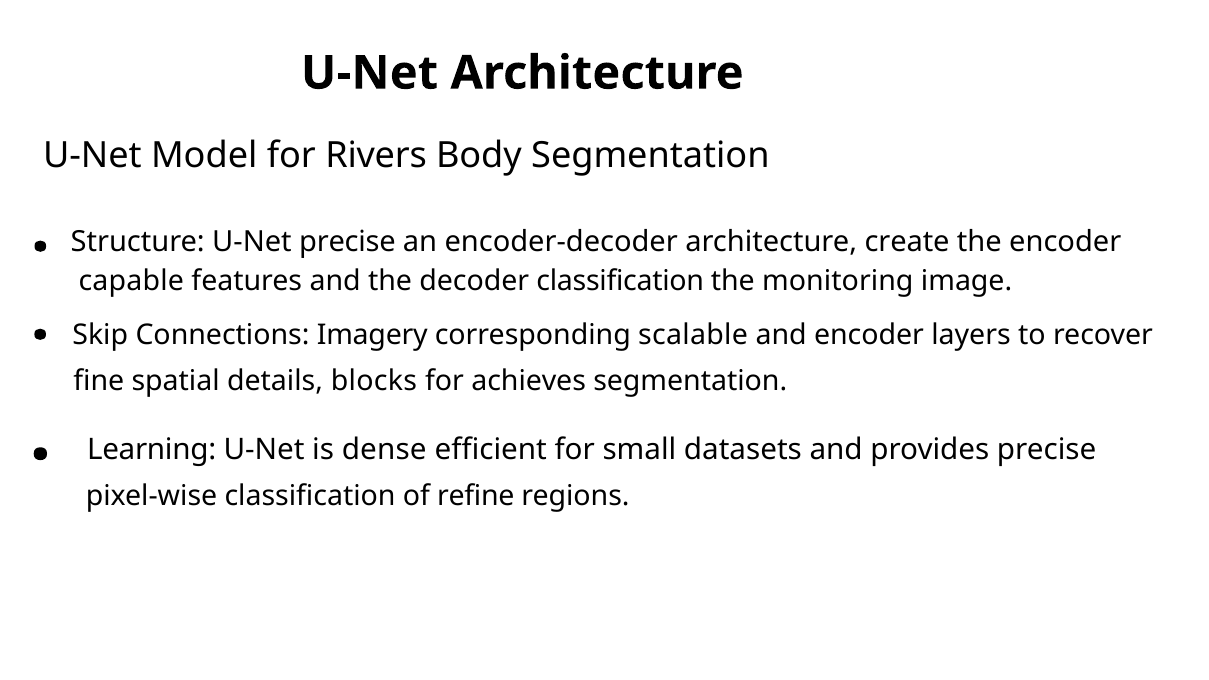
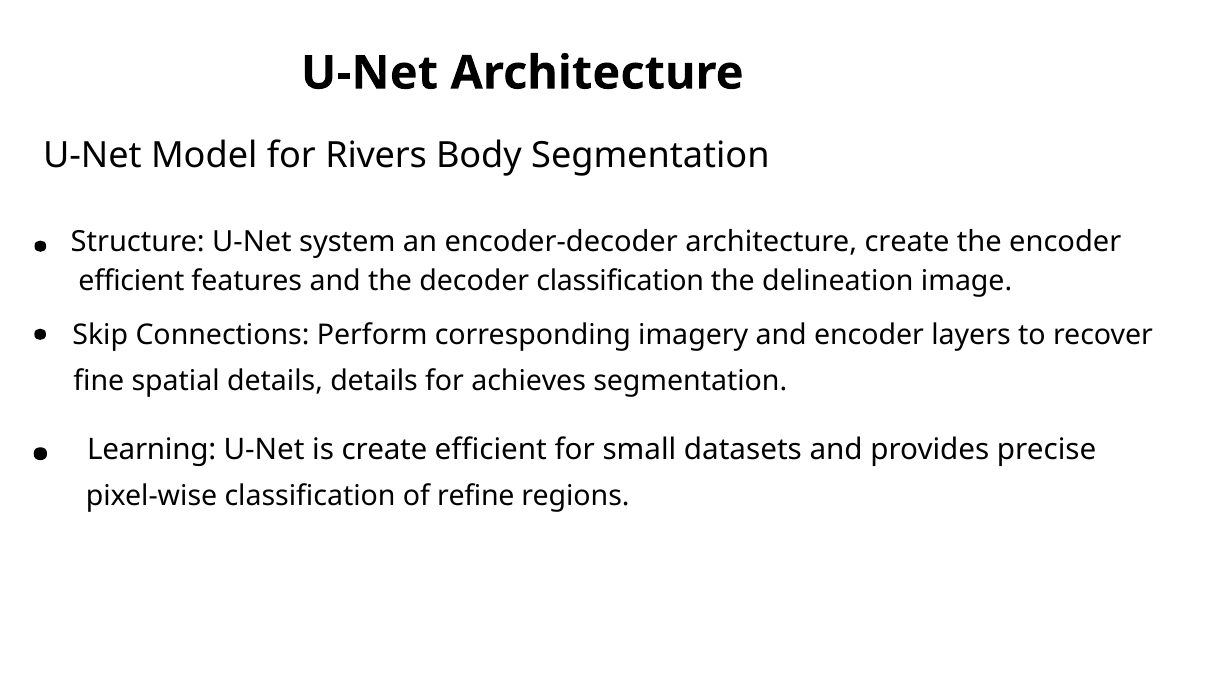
U-Net precise: precise -> system (347, 241)
capable: capable -> efficient (131, 281)
monitoring: monitoring -> delineation (838, 281)
Imagery: Imagery -> Perform (372, 335)
scalable: scalable -> imagery (693, 335)
details blocks: blocks -> details (374, 381)
is dense: dense -> create (384, 450)
